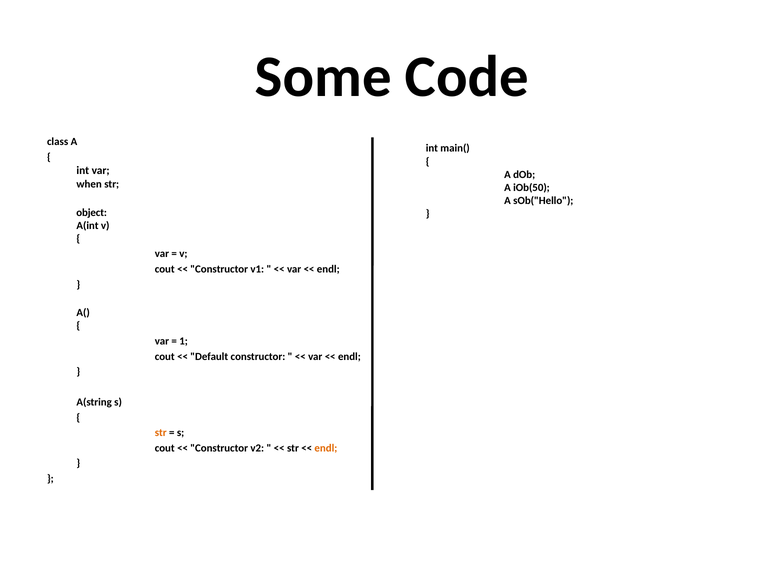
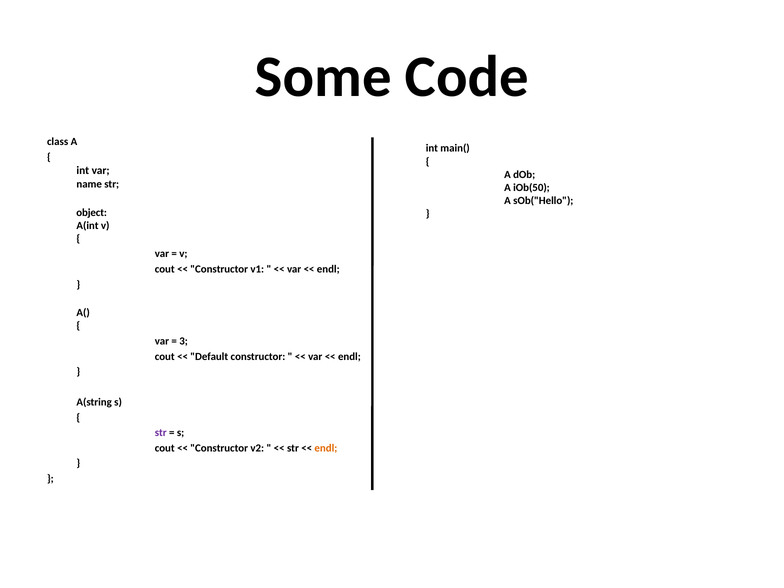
when: when -> name (89, 184)
1: 1 -> 3 (184, 341)
str colour: orange -> purple (161, 433)
